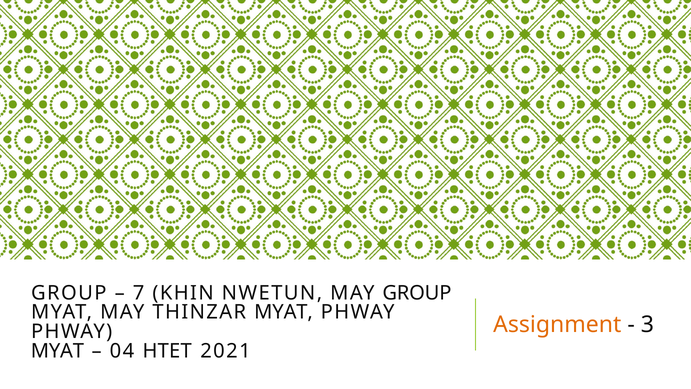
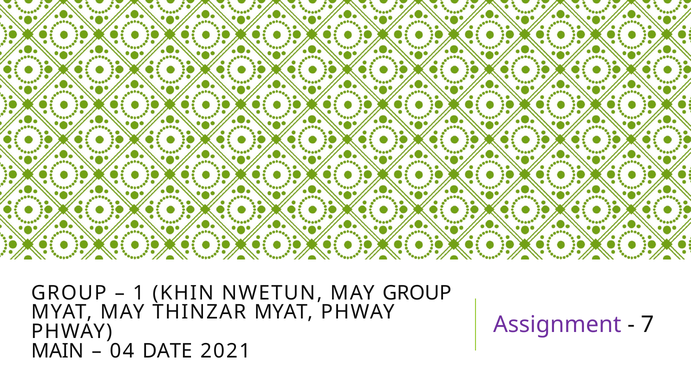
7: 7 -> 1 (139, 293)
Assignment colour: orange -> purple (557, 324)
3: 3 -> 7 (647, 324)
MYAT: MYAT -> MAIN (57, 351)
HTET: HTET -> DATE (167, 351)
